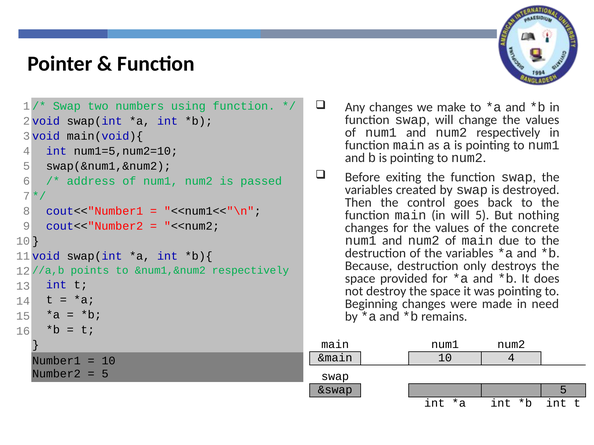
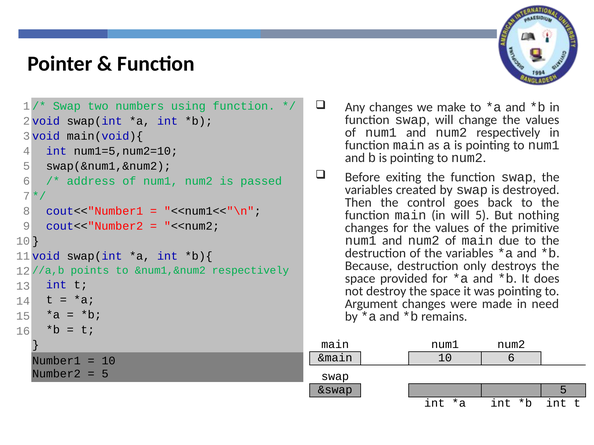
concrete: concrete -> primitive (535, 228)
Beginning: Beginning -> Argument (371, 304)
10 4: 4 -> 6 (511, 358)
